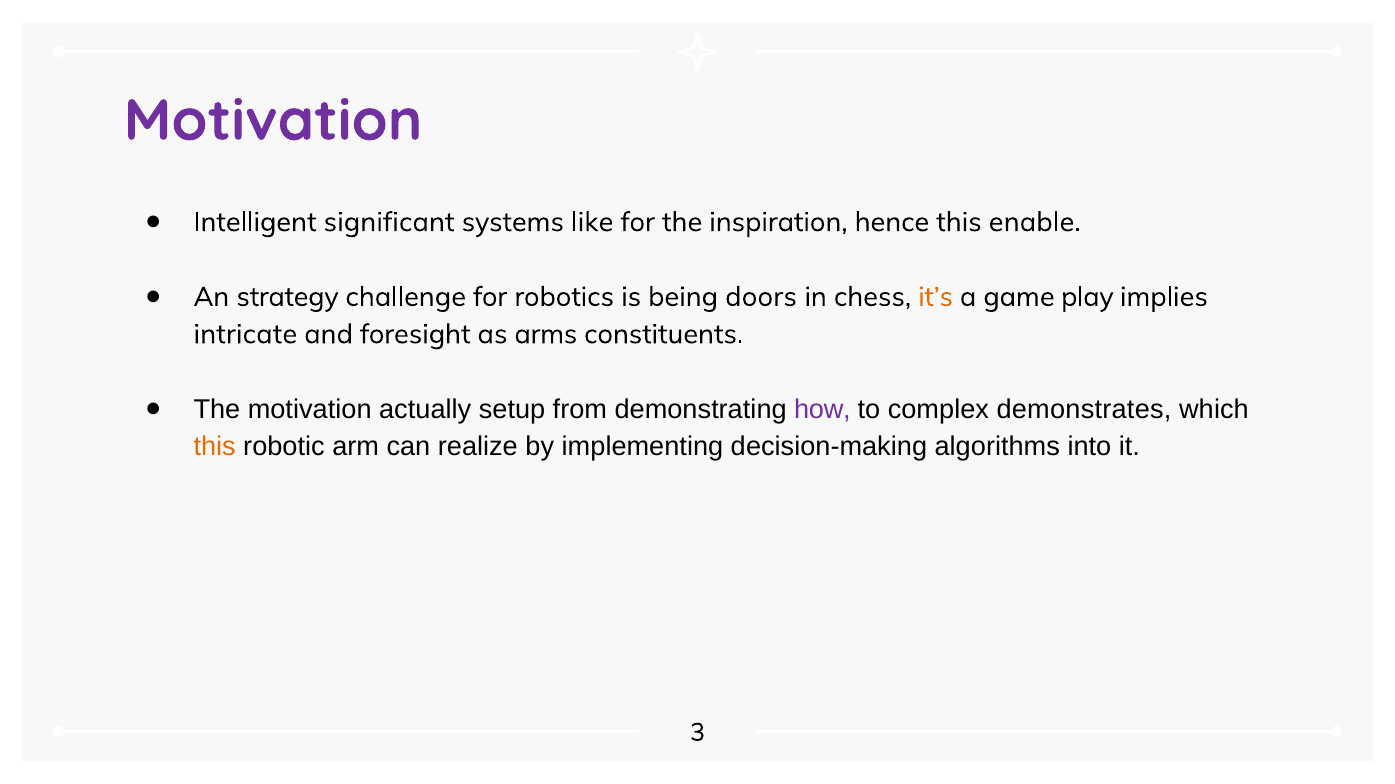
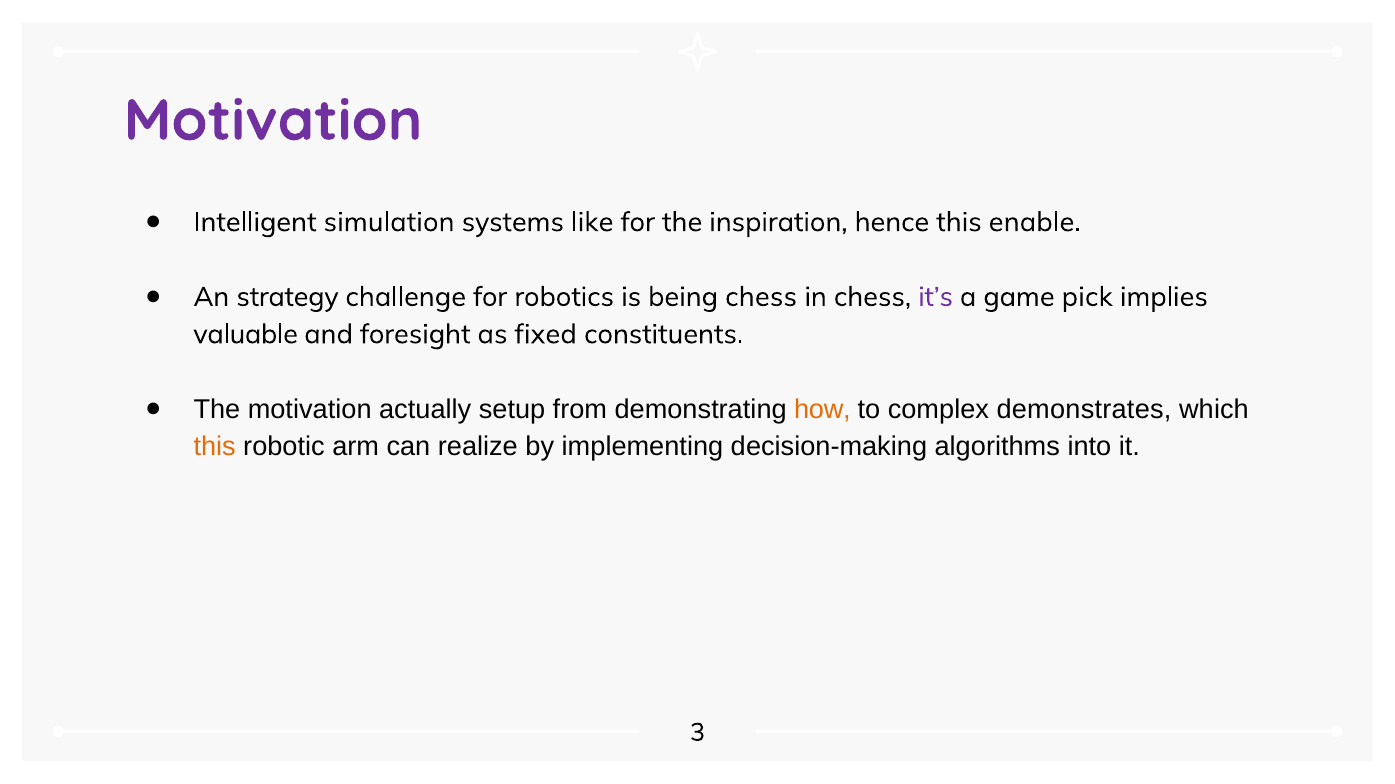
significant: significant -> simulation (389, 222)
being doors: doors -> chess (761, 297)
it’s colour: orange -> purple (936, 297)
play: play -> pick (1087, 297)
intricate: intricate -> valuable (246, 335)
arms: arms -> fixed (546, 335)
how colour: purple -> orange (822, 409)
